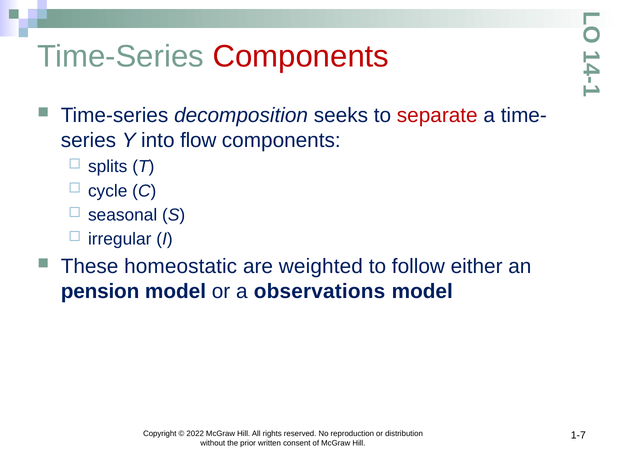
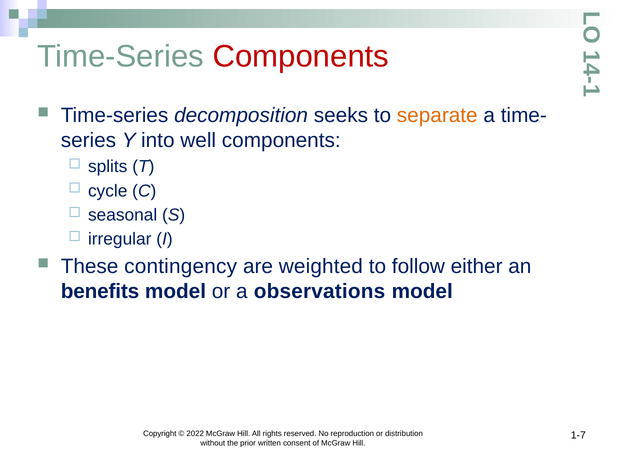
separate colour: red -> orange (437, 116)
flow: flow -> well (198, 141)
homeostatic: homeostatic -> contingency (181, 267)
pension: pension -> benefits (100, 292)
